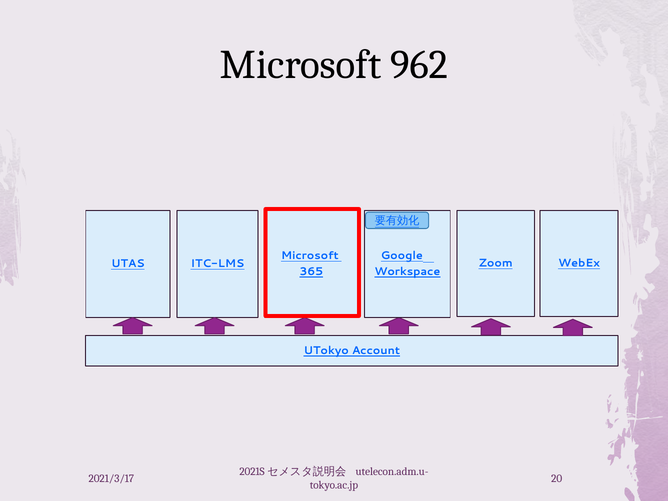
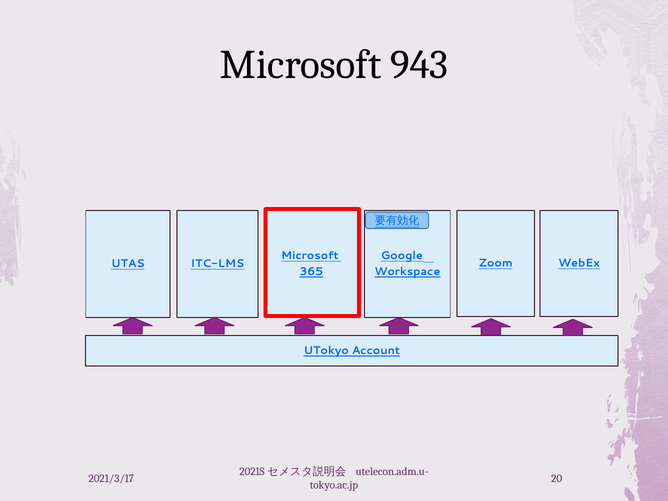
962: 962 -> 943 (419, 65)
